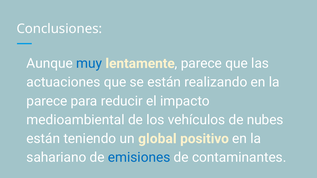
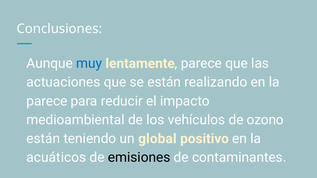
nubes: nubes -> ozono (265, 120)
sahariano: sahariano -> acuáticos (56, 158)
emisiones colour: blue -> black (139, 158)
